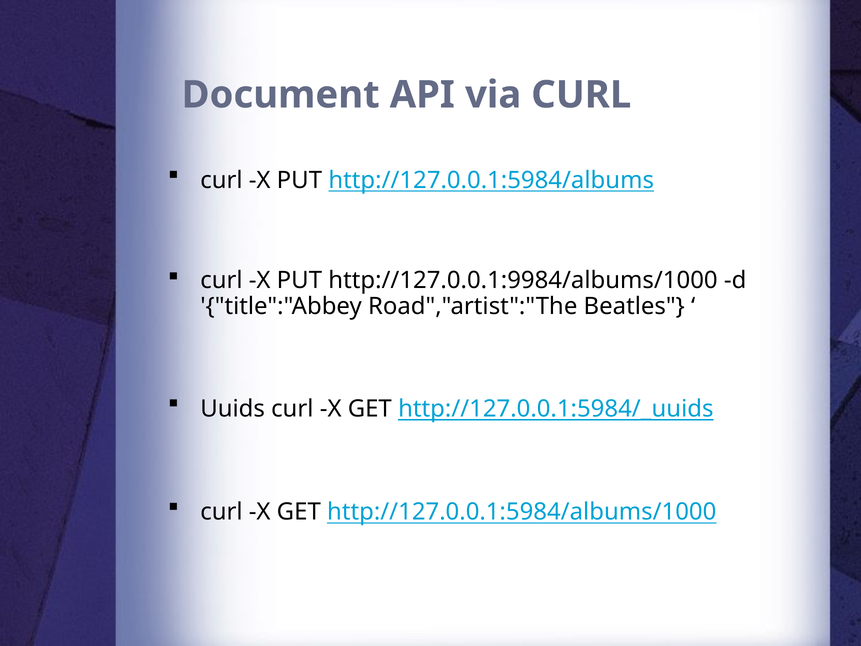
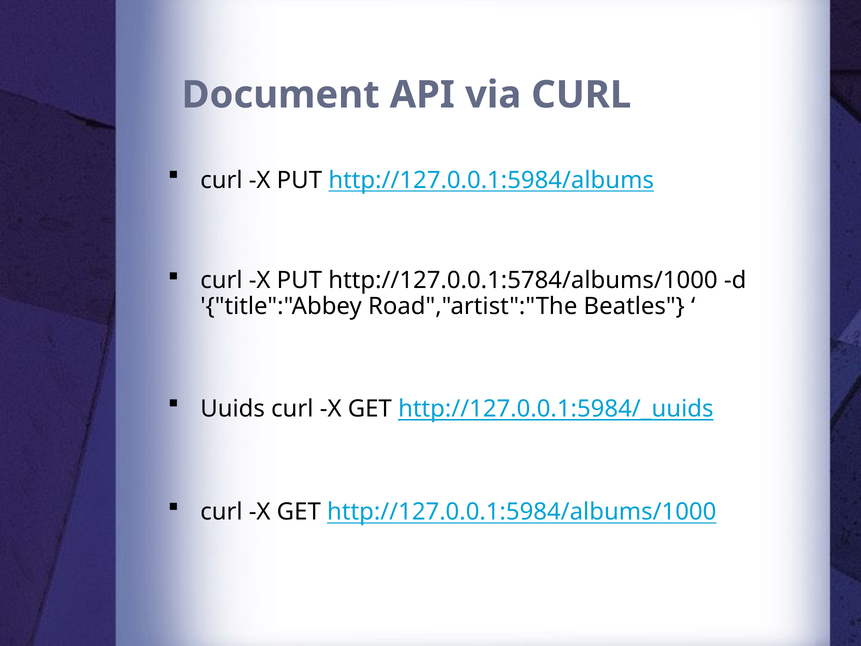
http://127.0.0.1:9984/albums/1000: http://127.0.0.1:9984/albums/1000 -> http://127.0.0.1:5784/albums/1000 (523, 280)
